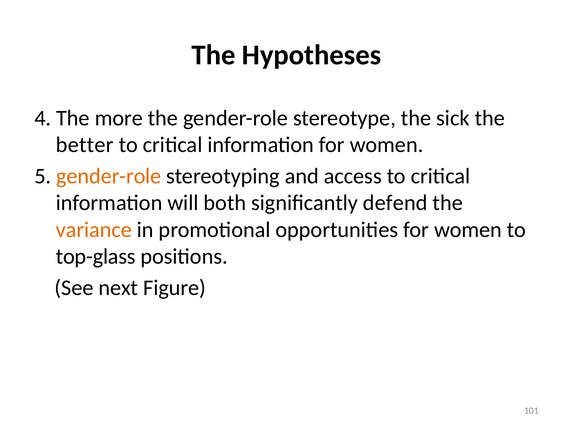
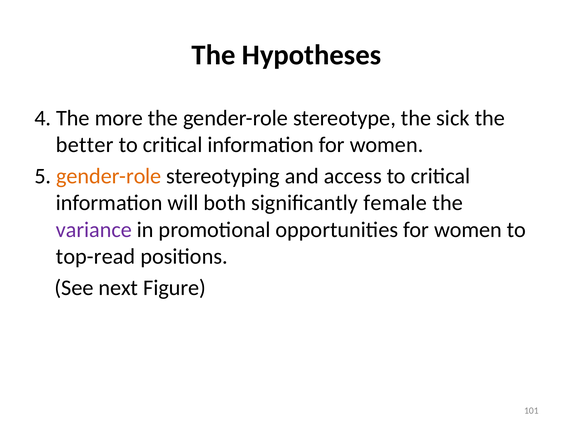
defend: defend -> female (395, 203)
variance colour: orange -> purple (94, 230)
top-glass: top-glass -> top-read (96, 256)
